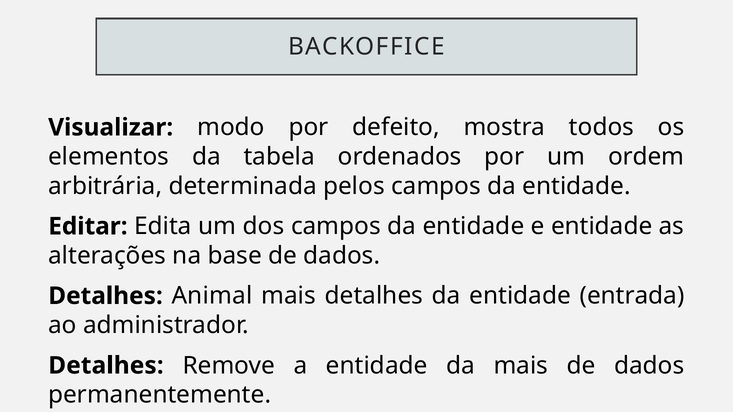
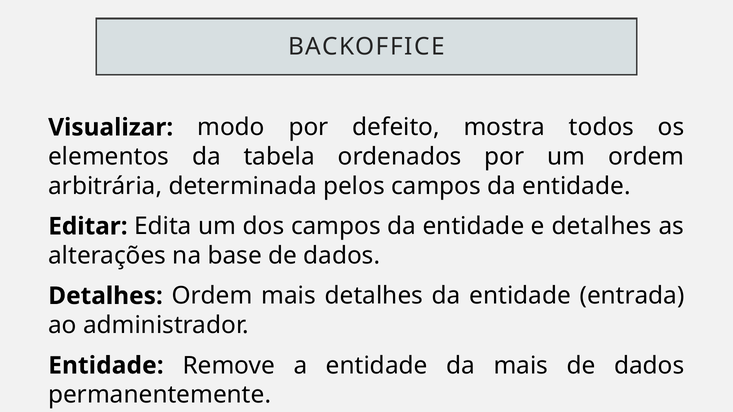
e entidade: entidade -> detalhes (602, 226)
Detalhes Animal: Animal -> Ordem (212, 296)
Detalhes: Detalhes -> Entidade (106, 366)
